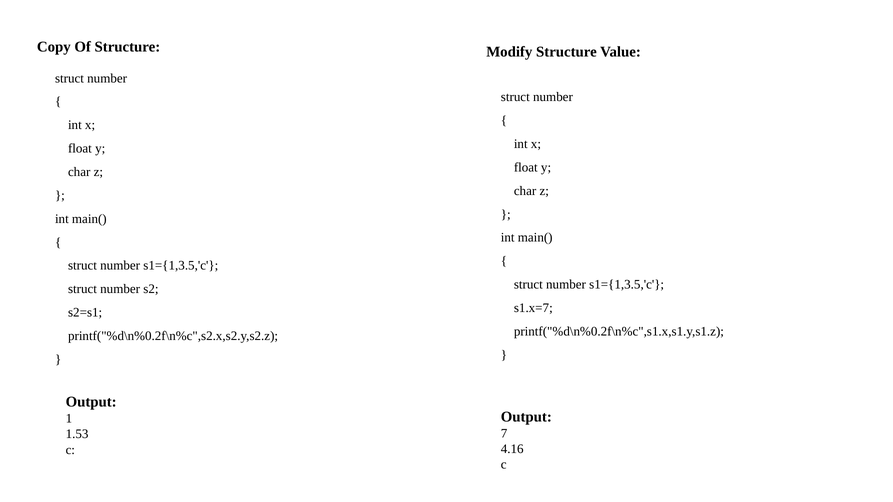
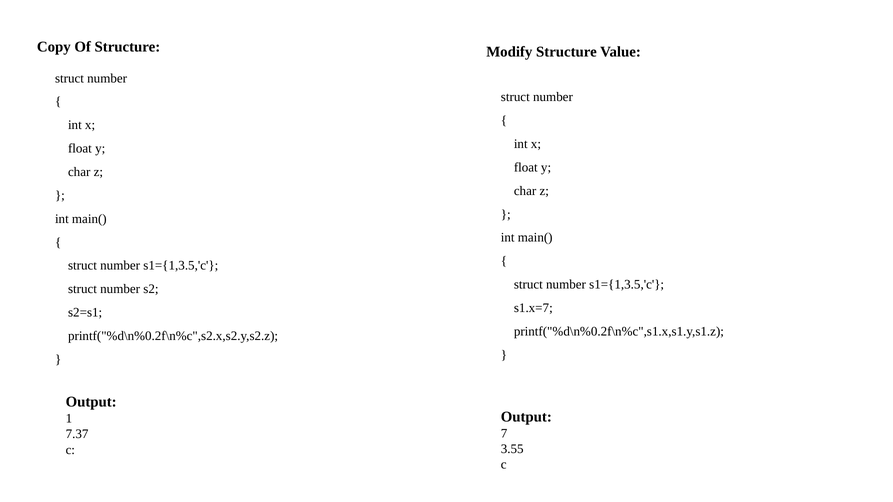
1.53: 1.53 -> 7.37 (77, 434)
4.16: 4.16 -> 3.55 (512, 449)
